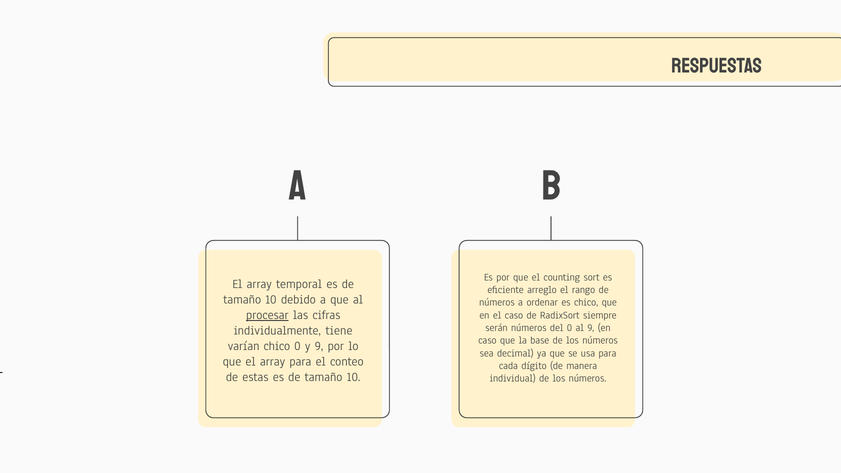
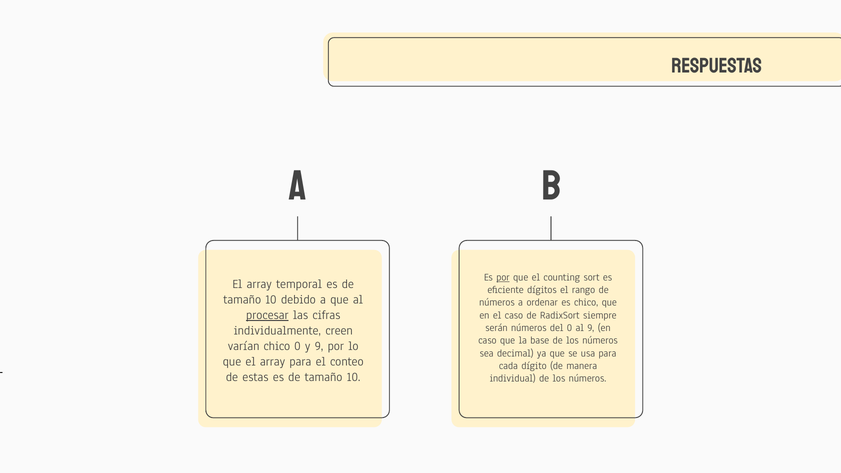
por underline: none -> present (503, 277)
arreglo: arreglo -> dígitos (542, 290)
tiene: tiene -> creen (339, 331)
